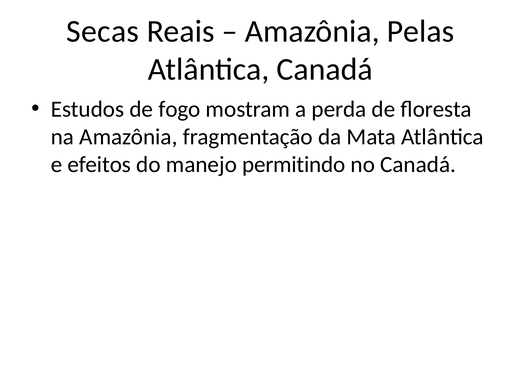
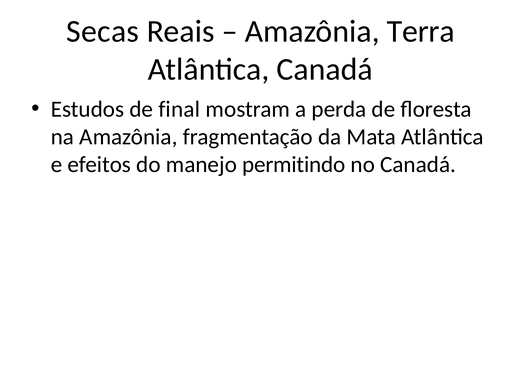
Pelas: Pelas -> Terra (421, 31)
fogo: fogo -> final (179, 109)
